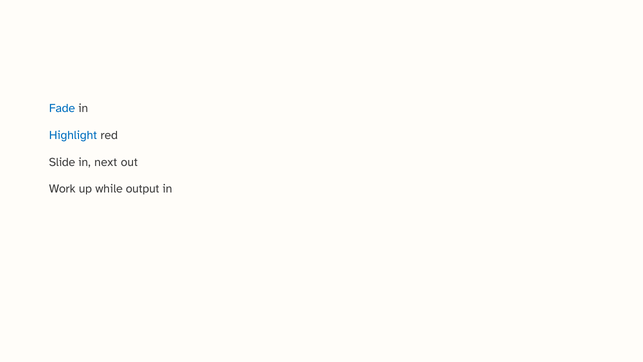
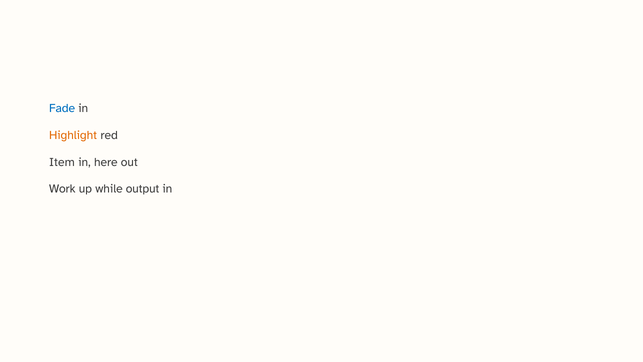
Highlight colour: blue -> orange (73, 135)
Slide: Slide -> Item (62, 162)
next: next -> here (106, 162)
